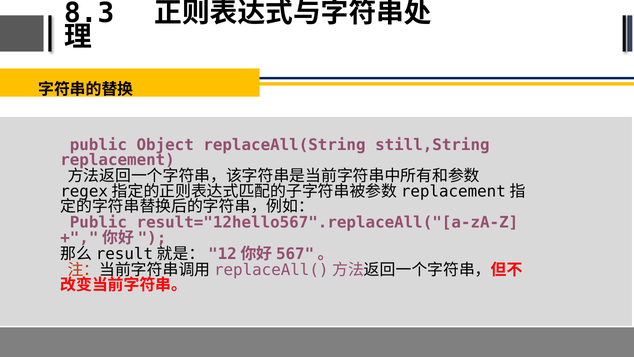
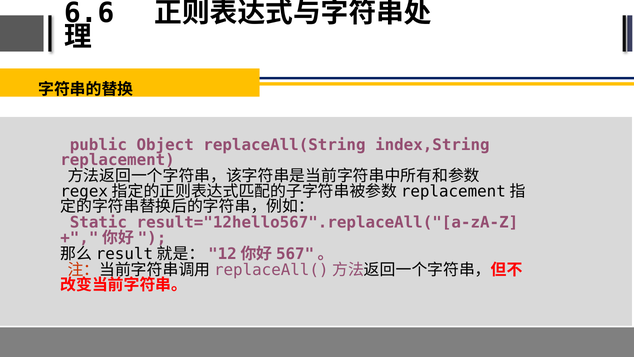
8.3: 8.3 -> 6.6 (89, 13)
still,String: still,String -> index,String (432, 145)
Public: Public -> Static (98, 222)
